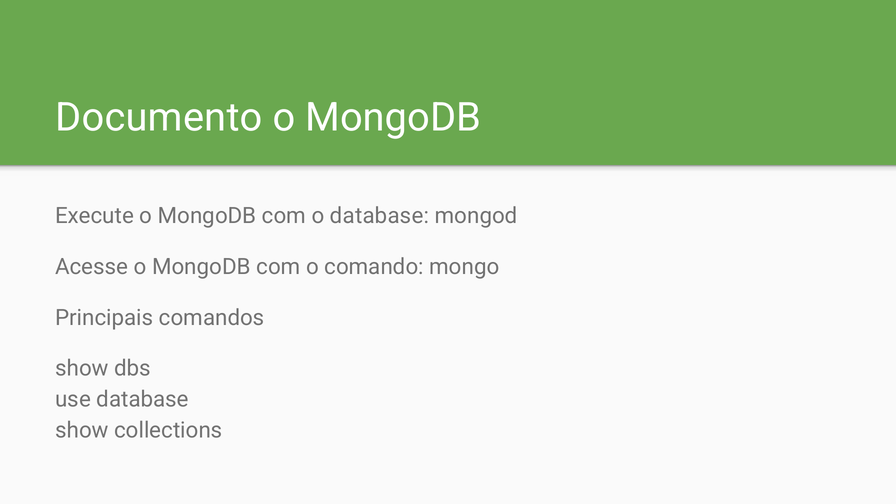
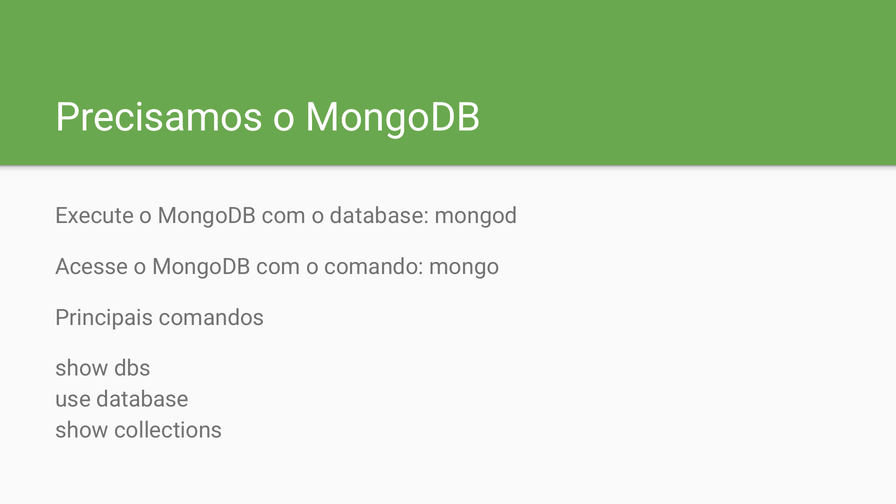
Documento: Documento -> Precisamos (159, 118)
